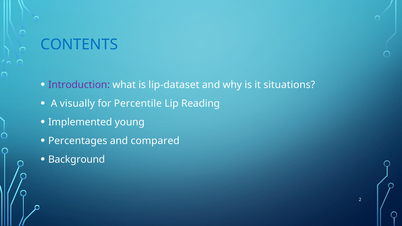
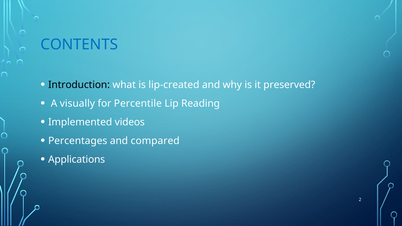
Introduction colour: purple -> black (79, 85)
lip-dataset: lip-dataset -> lip-created (174, 85)
situations: situations -> preserved (289, 85)
young: young -> videos (130, 122)
Background: Background -> Applications (77, 159)
